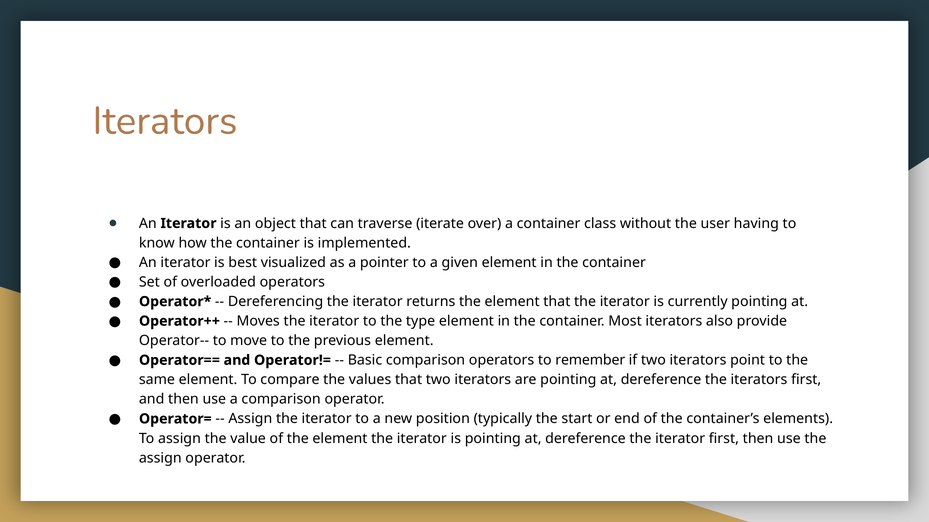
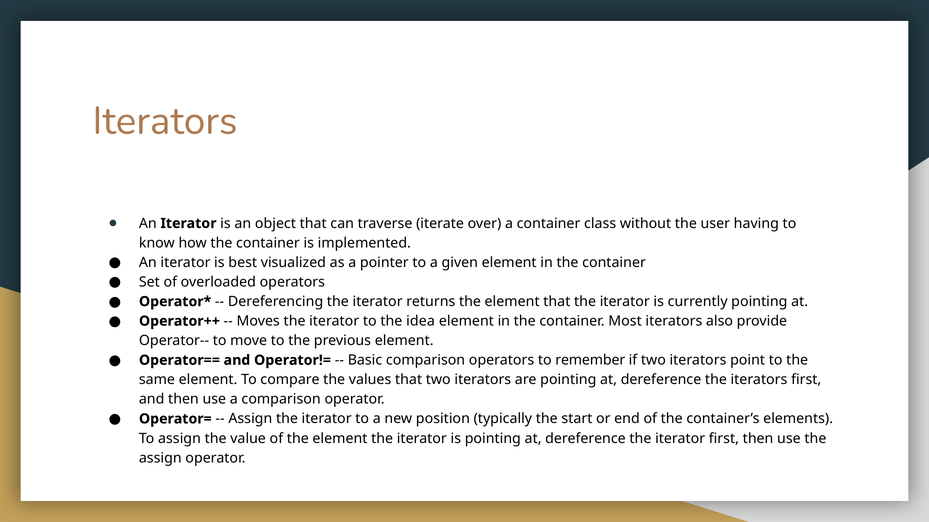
type: type -> idea (421, 321)
